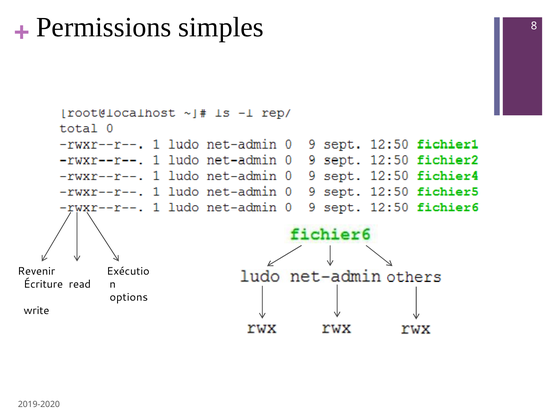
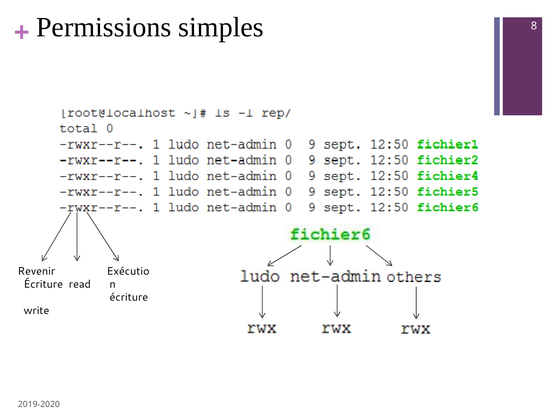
options: options -> écriture (129, 297)
